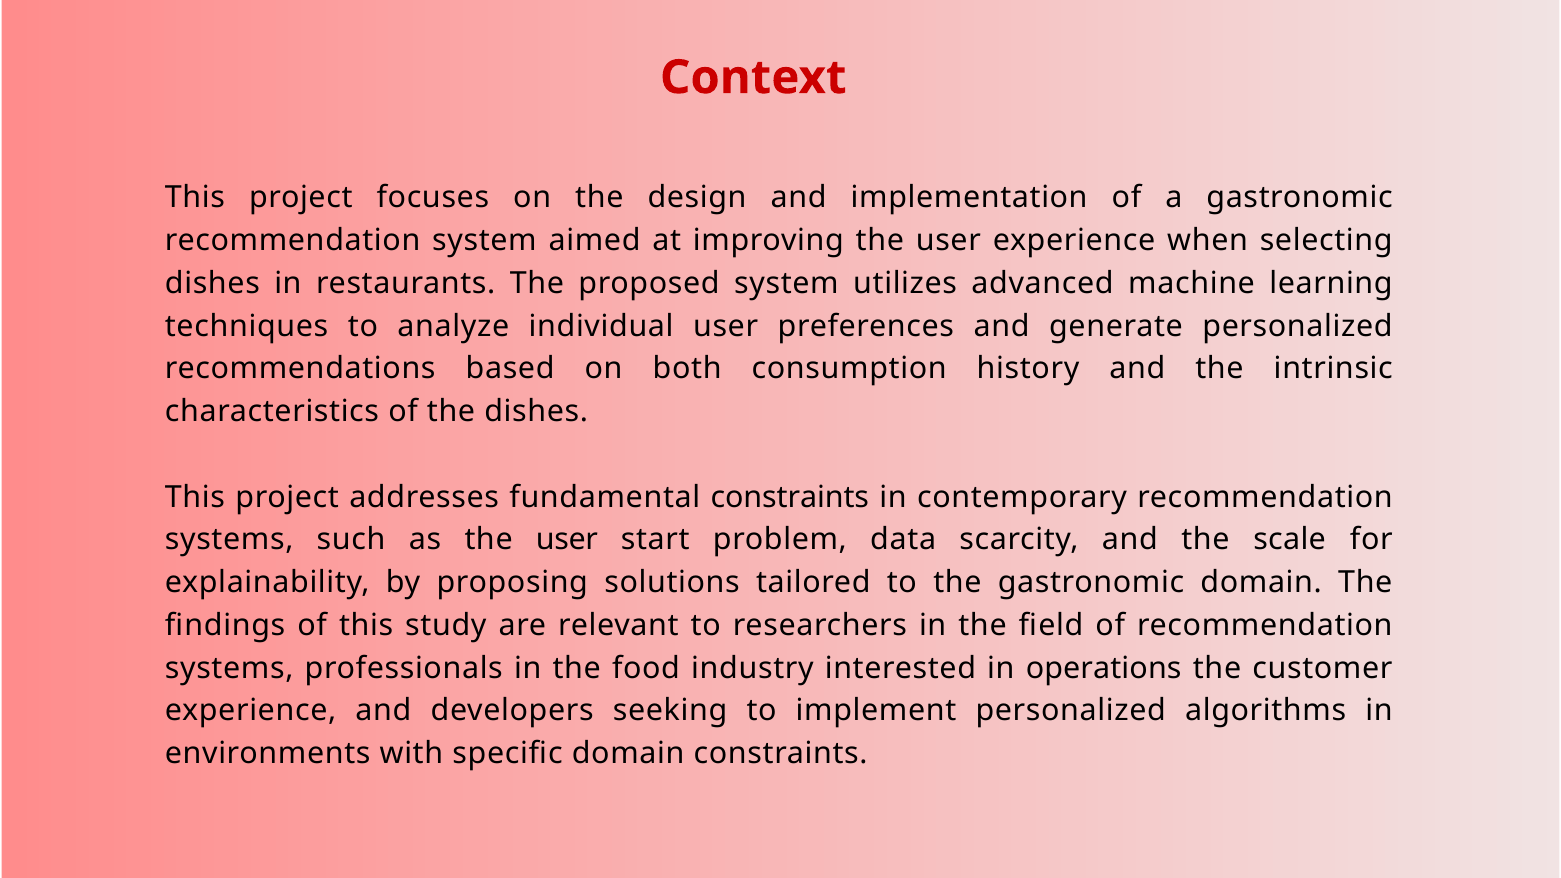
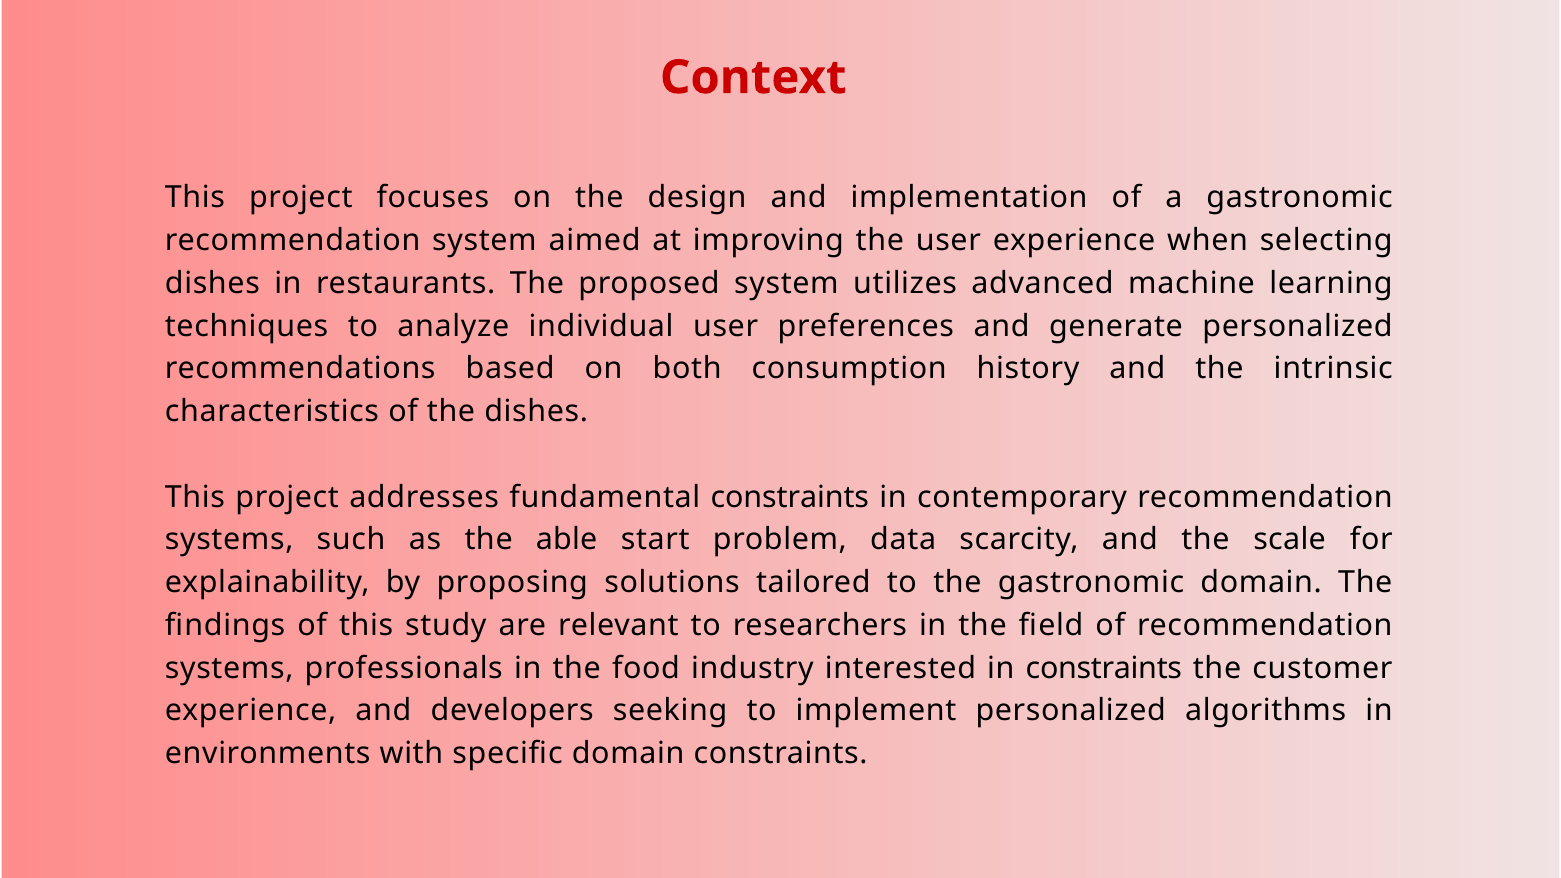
as the user: user -> able (567, 540)
in operations: operations -> constraints (1104, 668)
